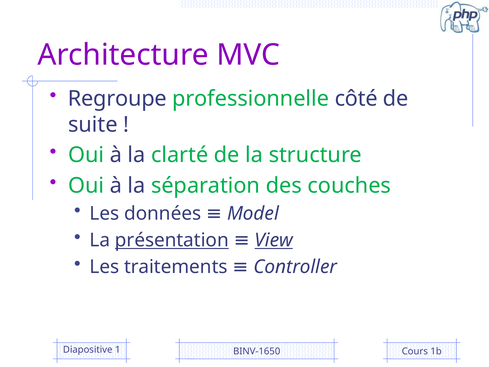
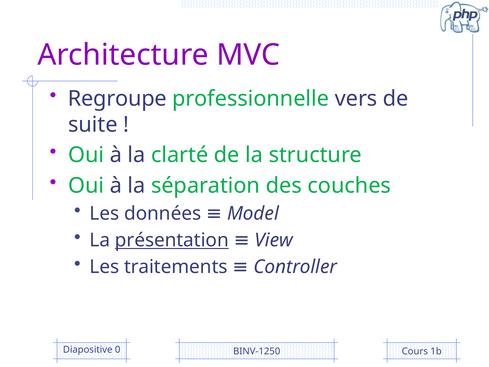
côté: côté -> vers (356, 99)
View underline: present -> none (274, 240)
1: 1 -> 0 (118, 350)
BINV-1650: BINV-1650 -> BINV-1250 (257, 351)
